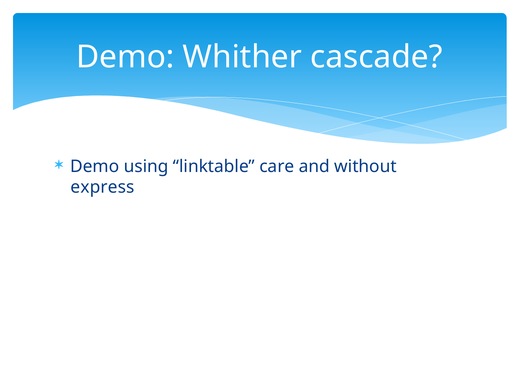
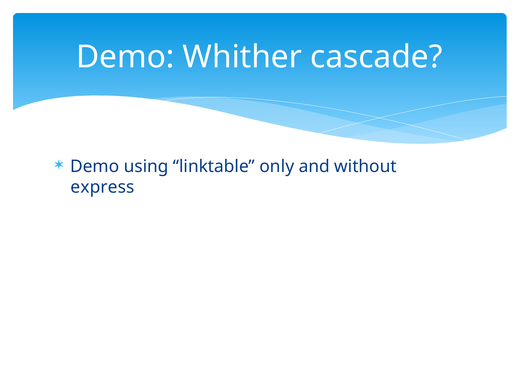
care: care -> only (277, 166)
